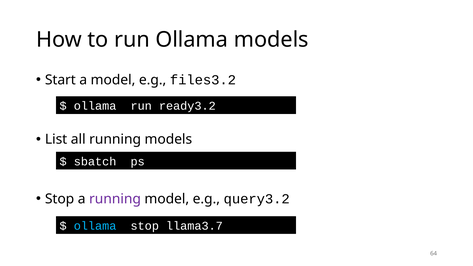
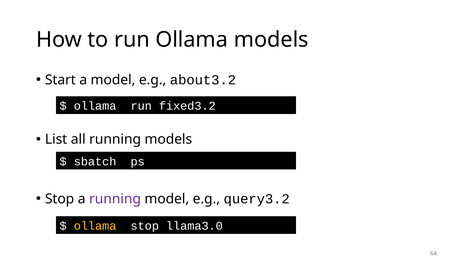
files3.2: files3.2 -> about3.2 (203, 80)
ready3.2: ready3.2 -> fixed3.2 (187, 106)
ollama colour: light blue -> yellow (95, 226)
llama3.7: llama3.7 -> llama3.0 (194, 226)
